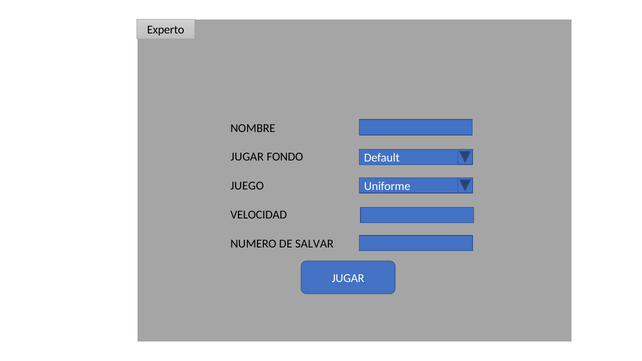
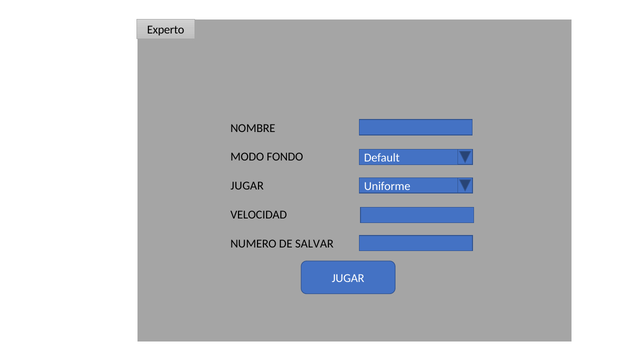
JUGAR: JUGAR -> MODO (247, 157)
JUEGO: JUEGO -> JUGAR (247, 186)
